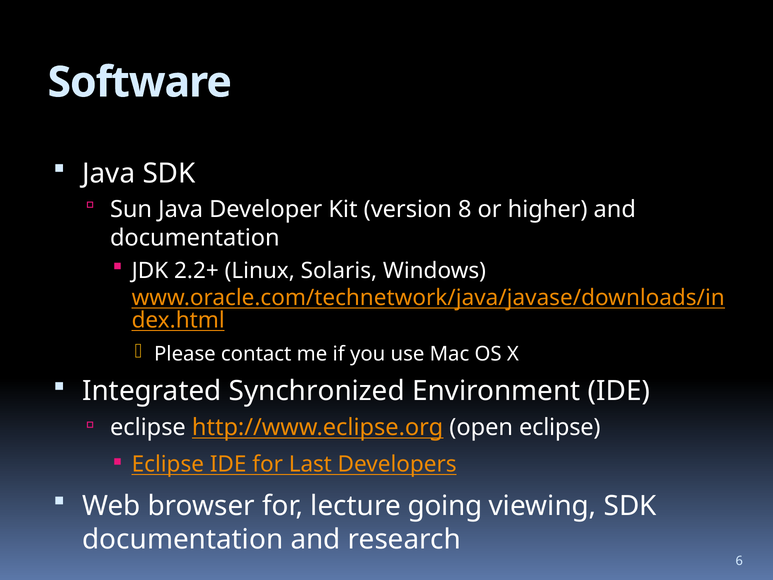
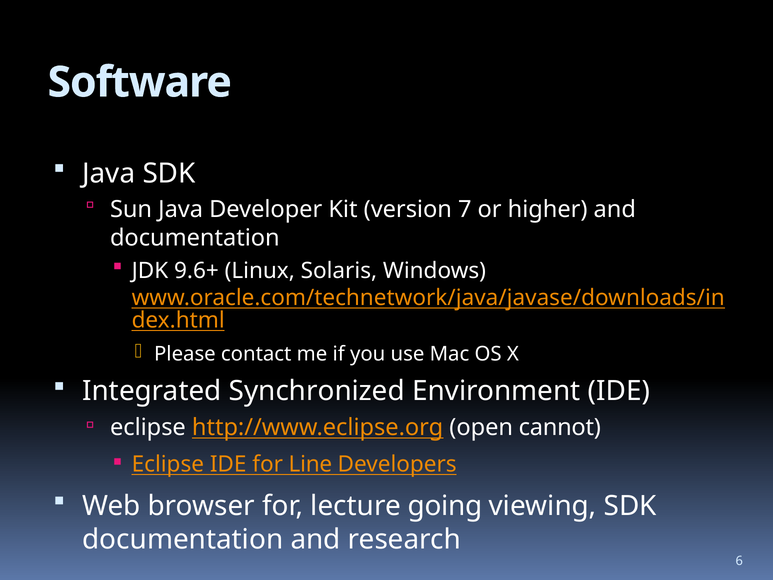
8: 8 -> 7 (465, 209)
2.2+: 2.2+ -> 9.6+ (196, 271)
open eclipse: eclipse -> cannot (560, 427)
Last: Last -> Line (310, 464)
